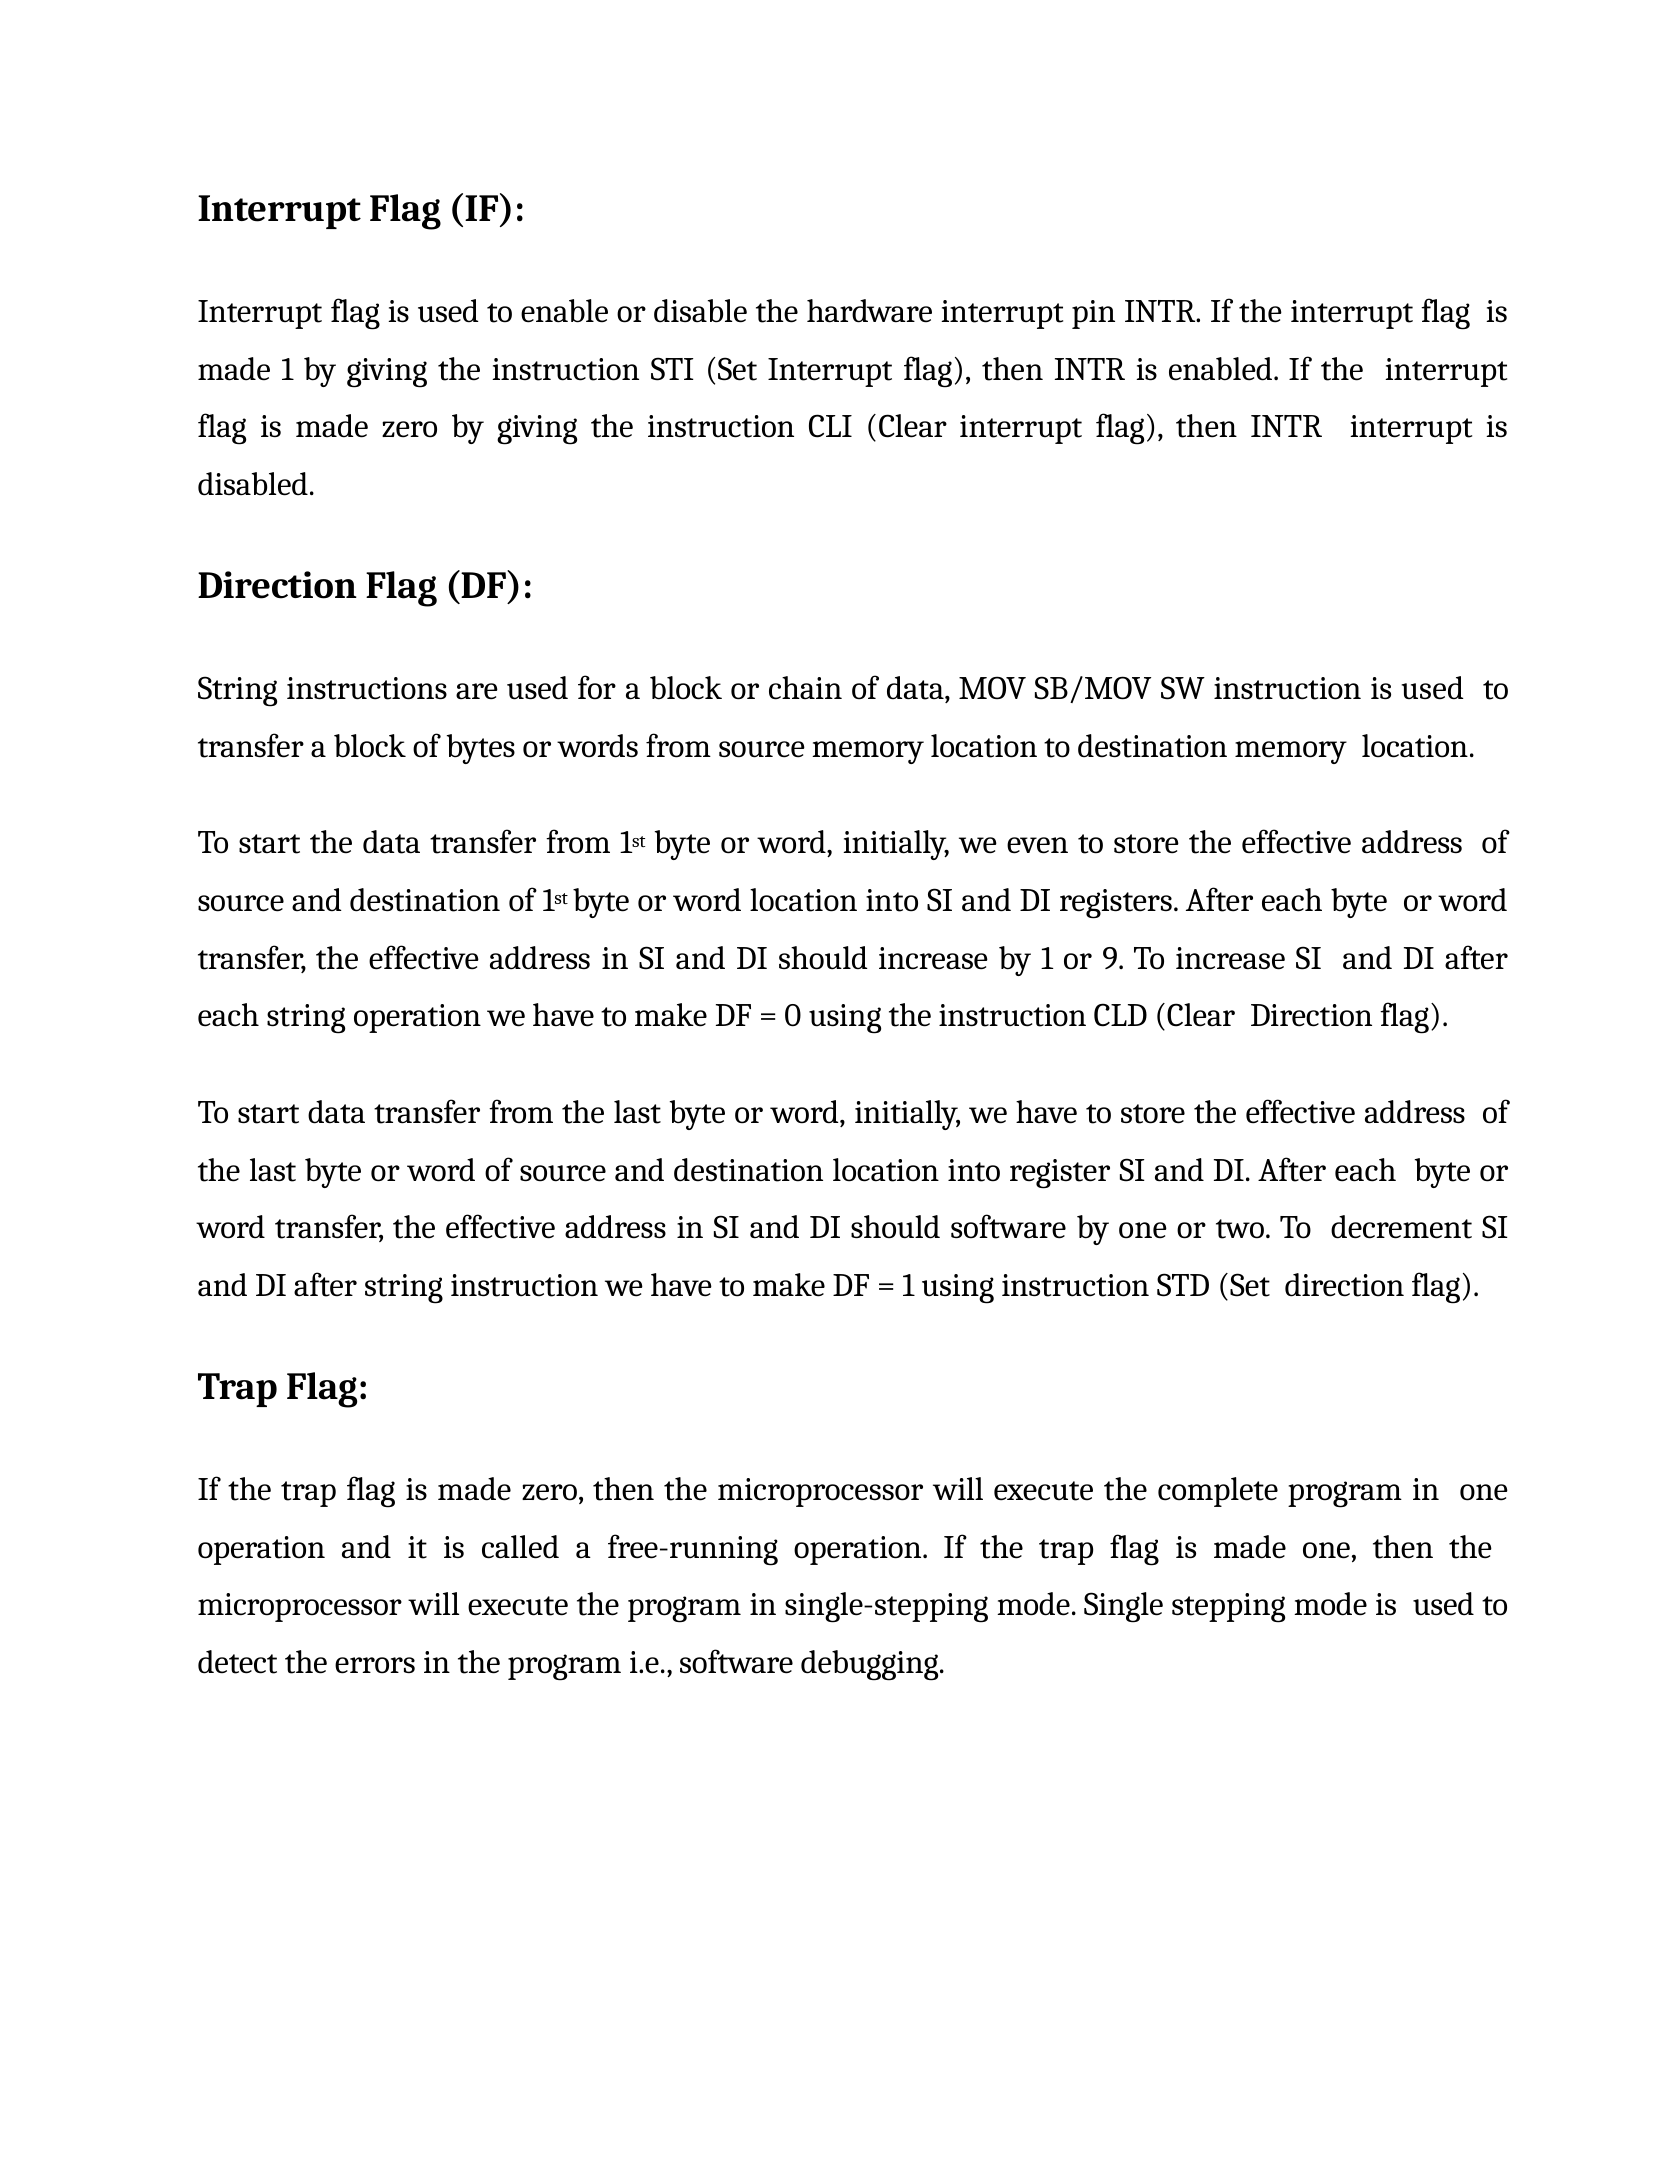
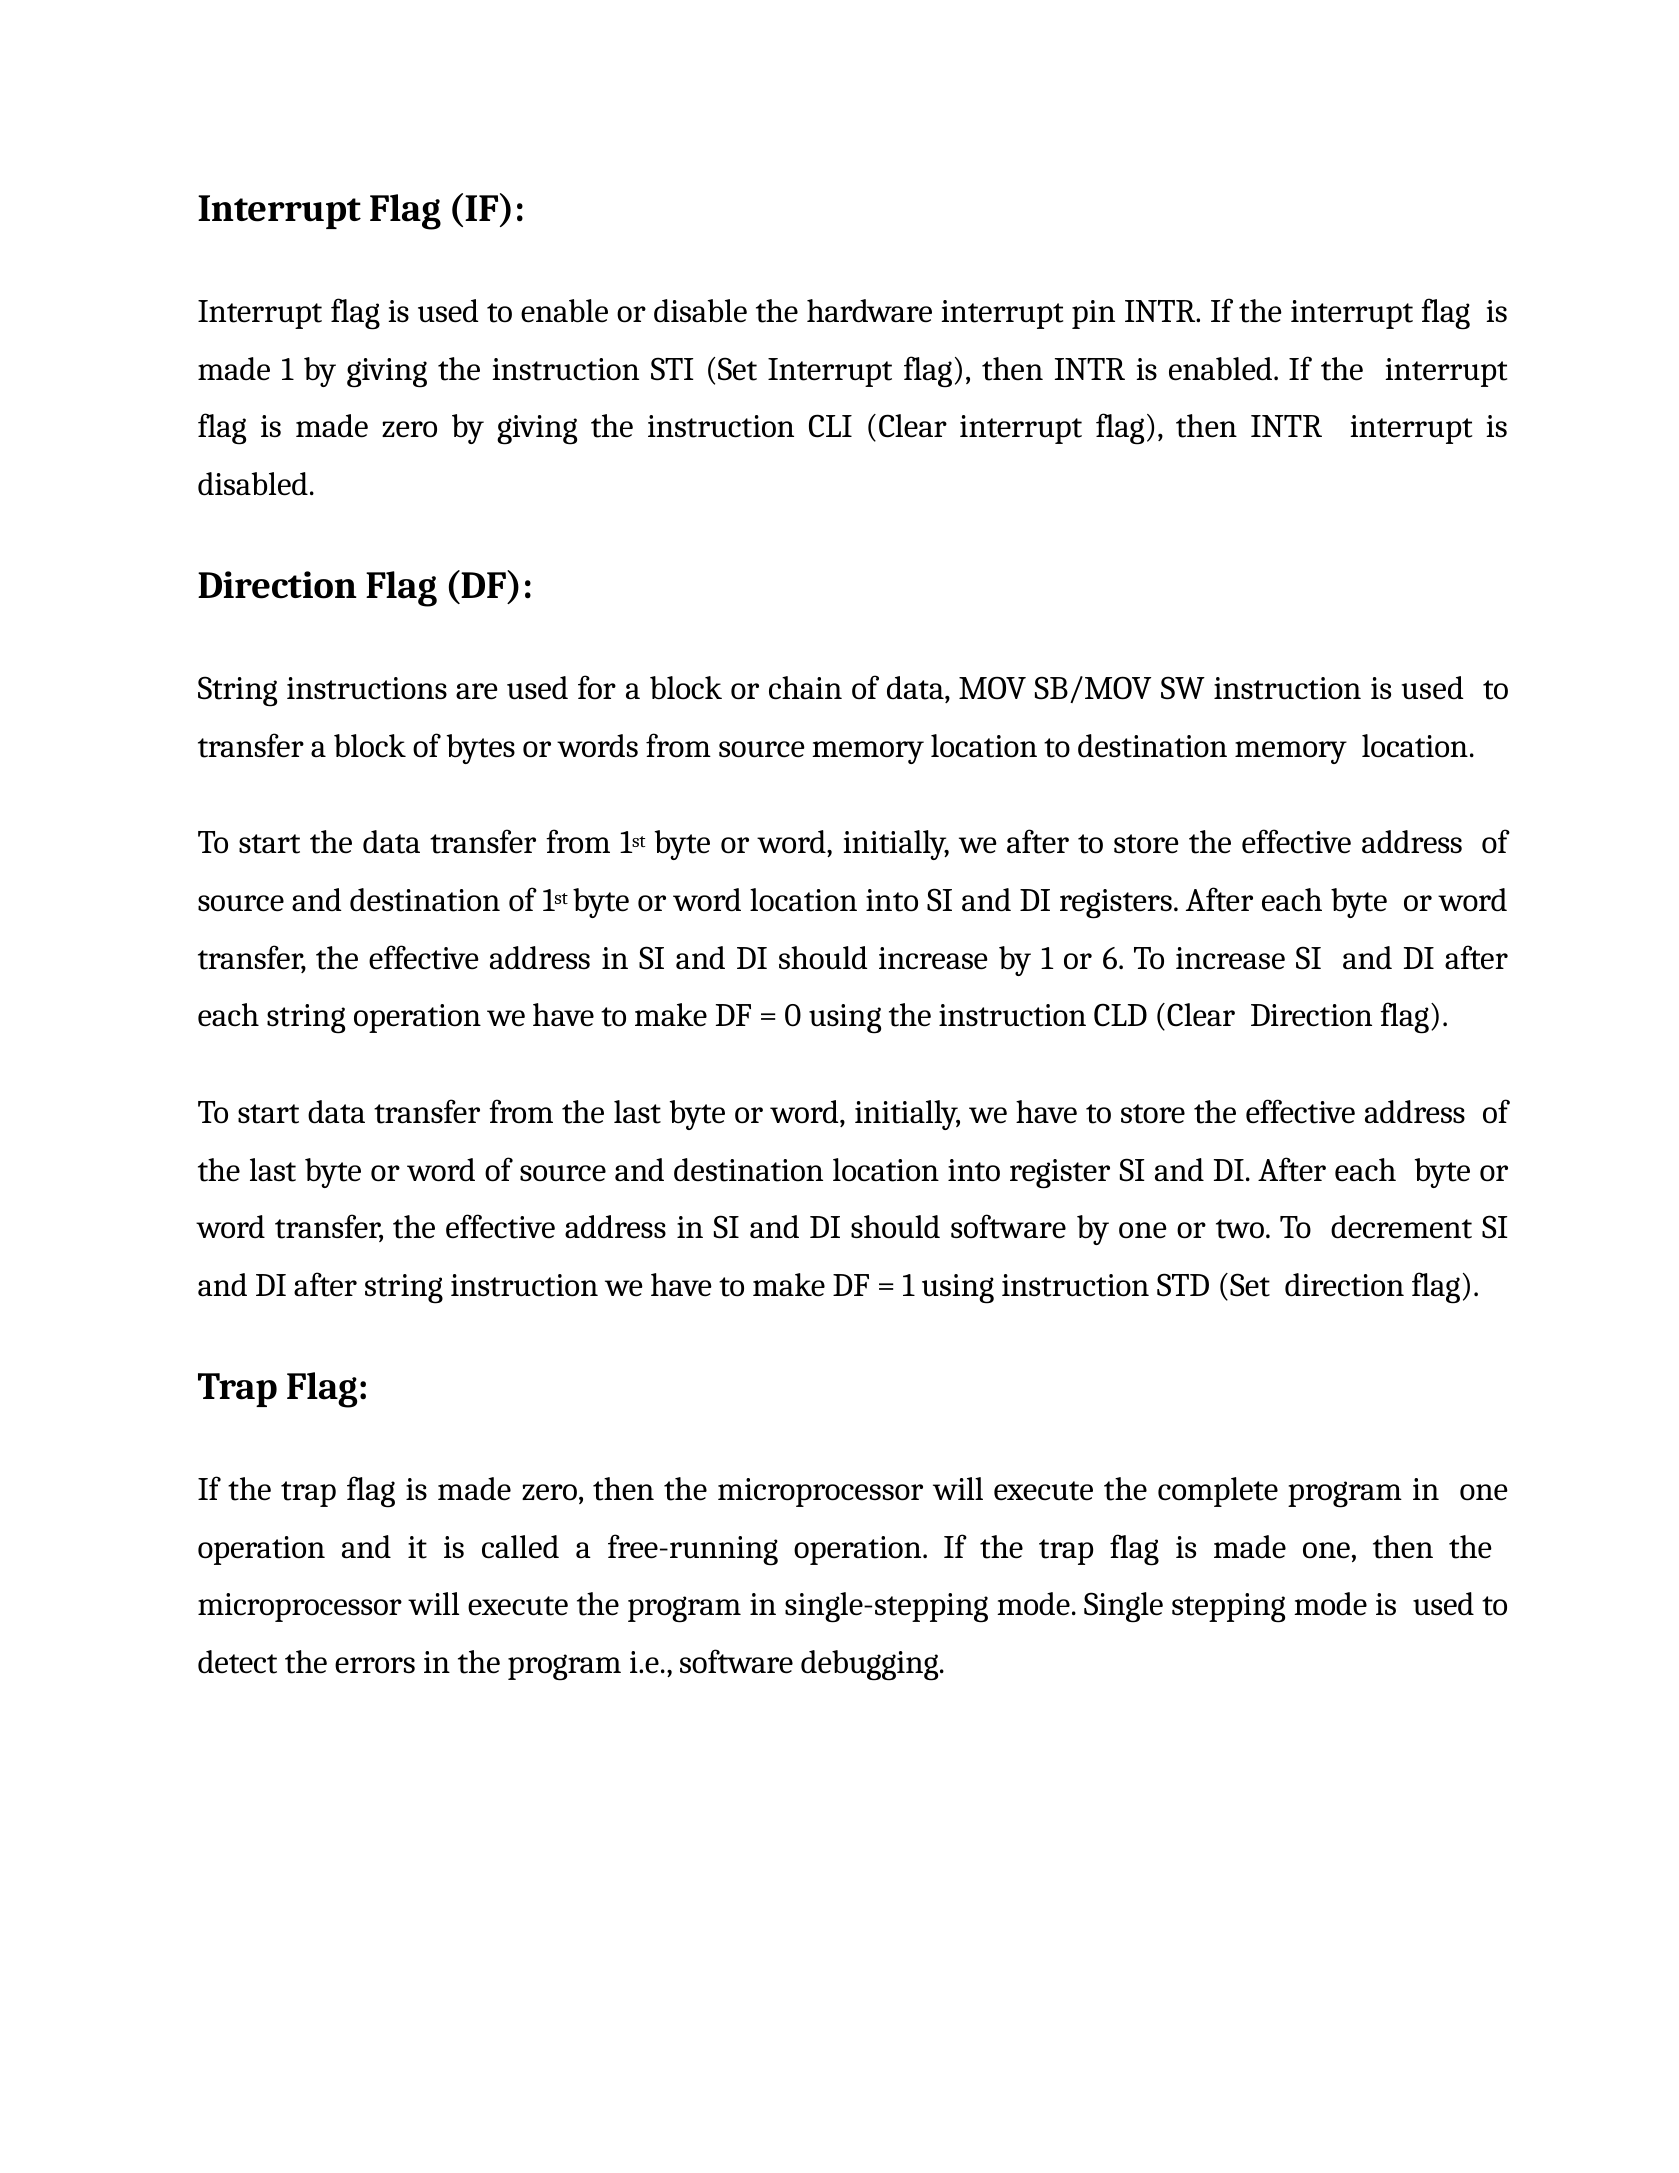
we even: even -> after (1038, 843)
9: 9 -> 6 (1114, 958)
